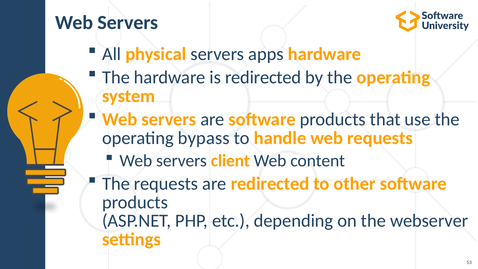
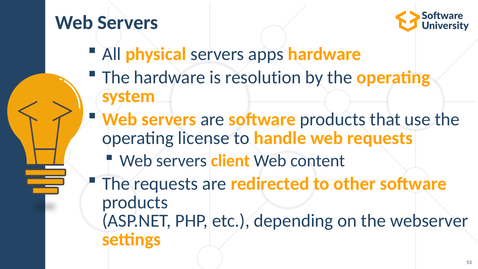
is redirected: redirected -> resolution (263, 77)
bypass: bypass -> license (204, 138)
